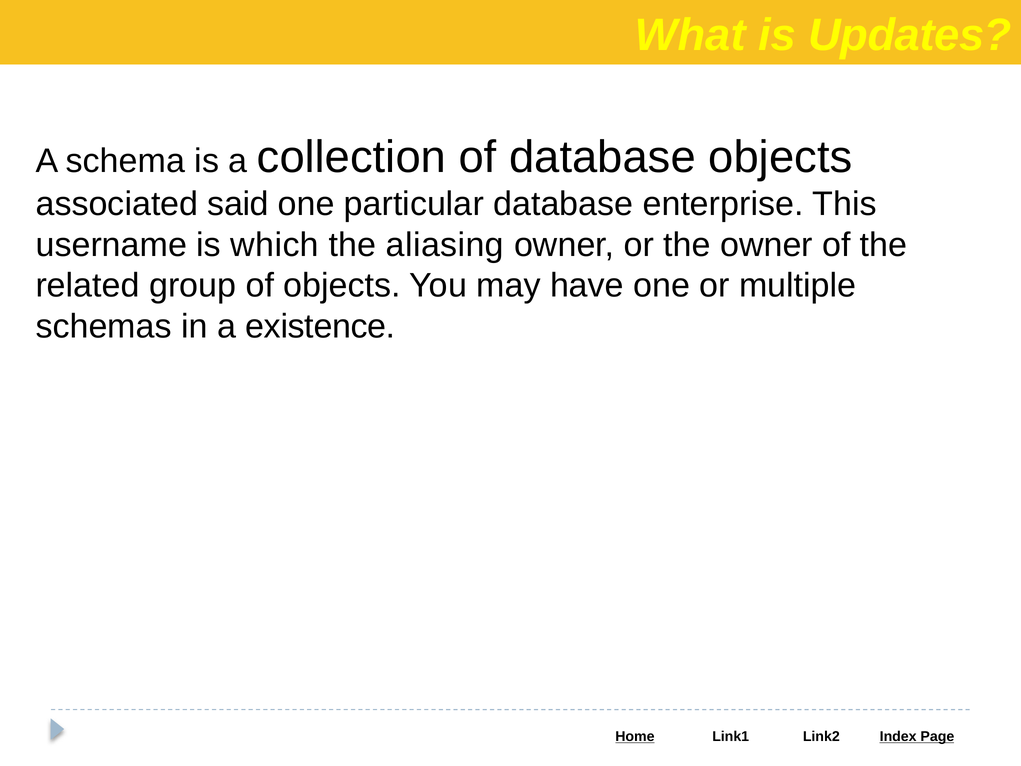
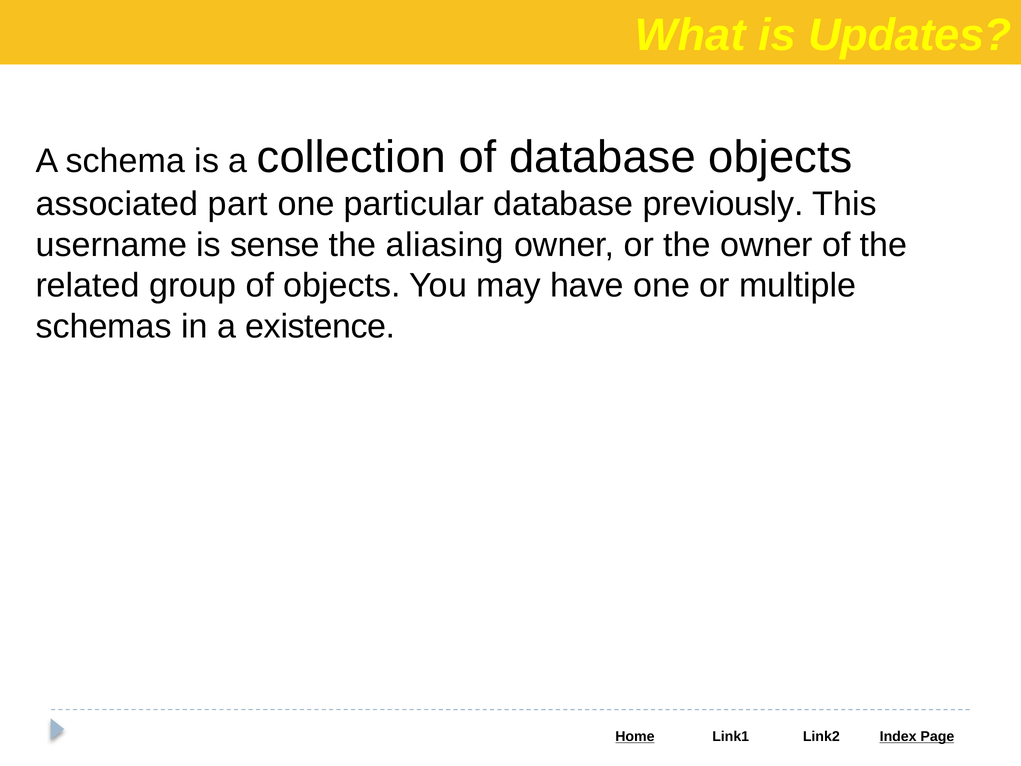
said: said -> part (238, 204)
enterprise: enterprise -> previously (723, 204)
which: which -> sense (275, 245)
